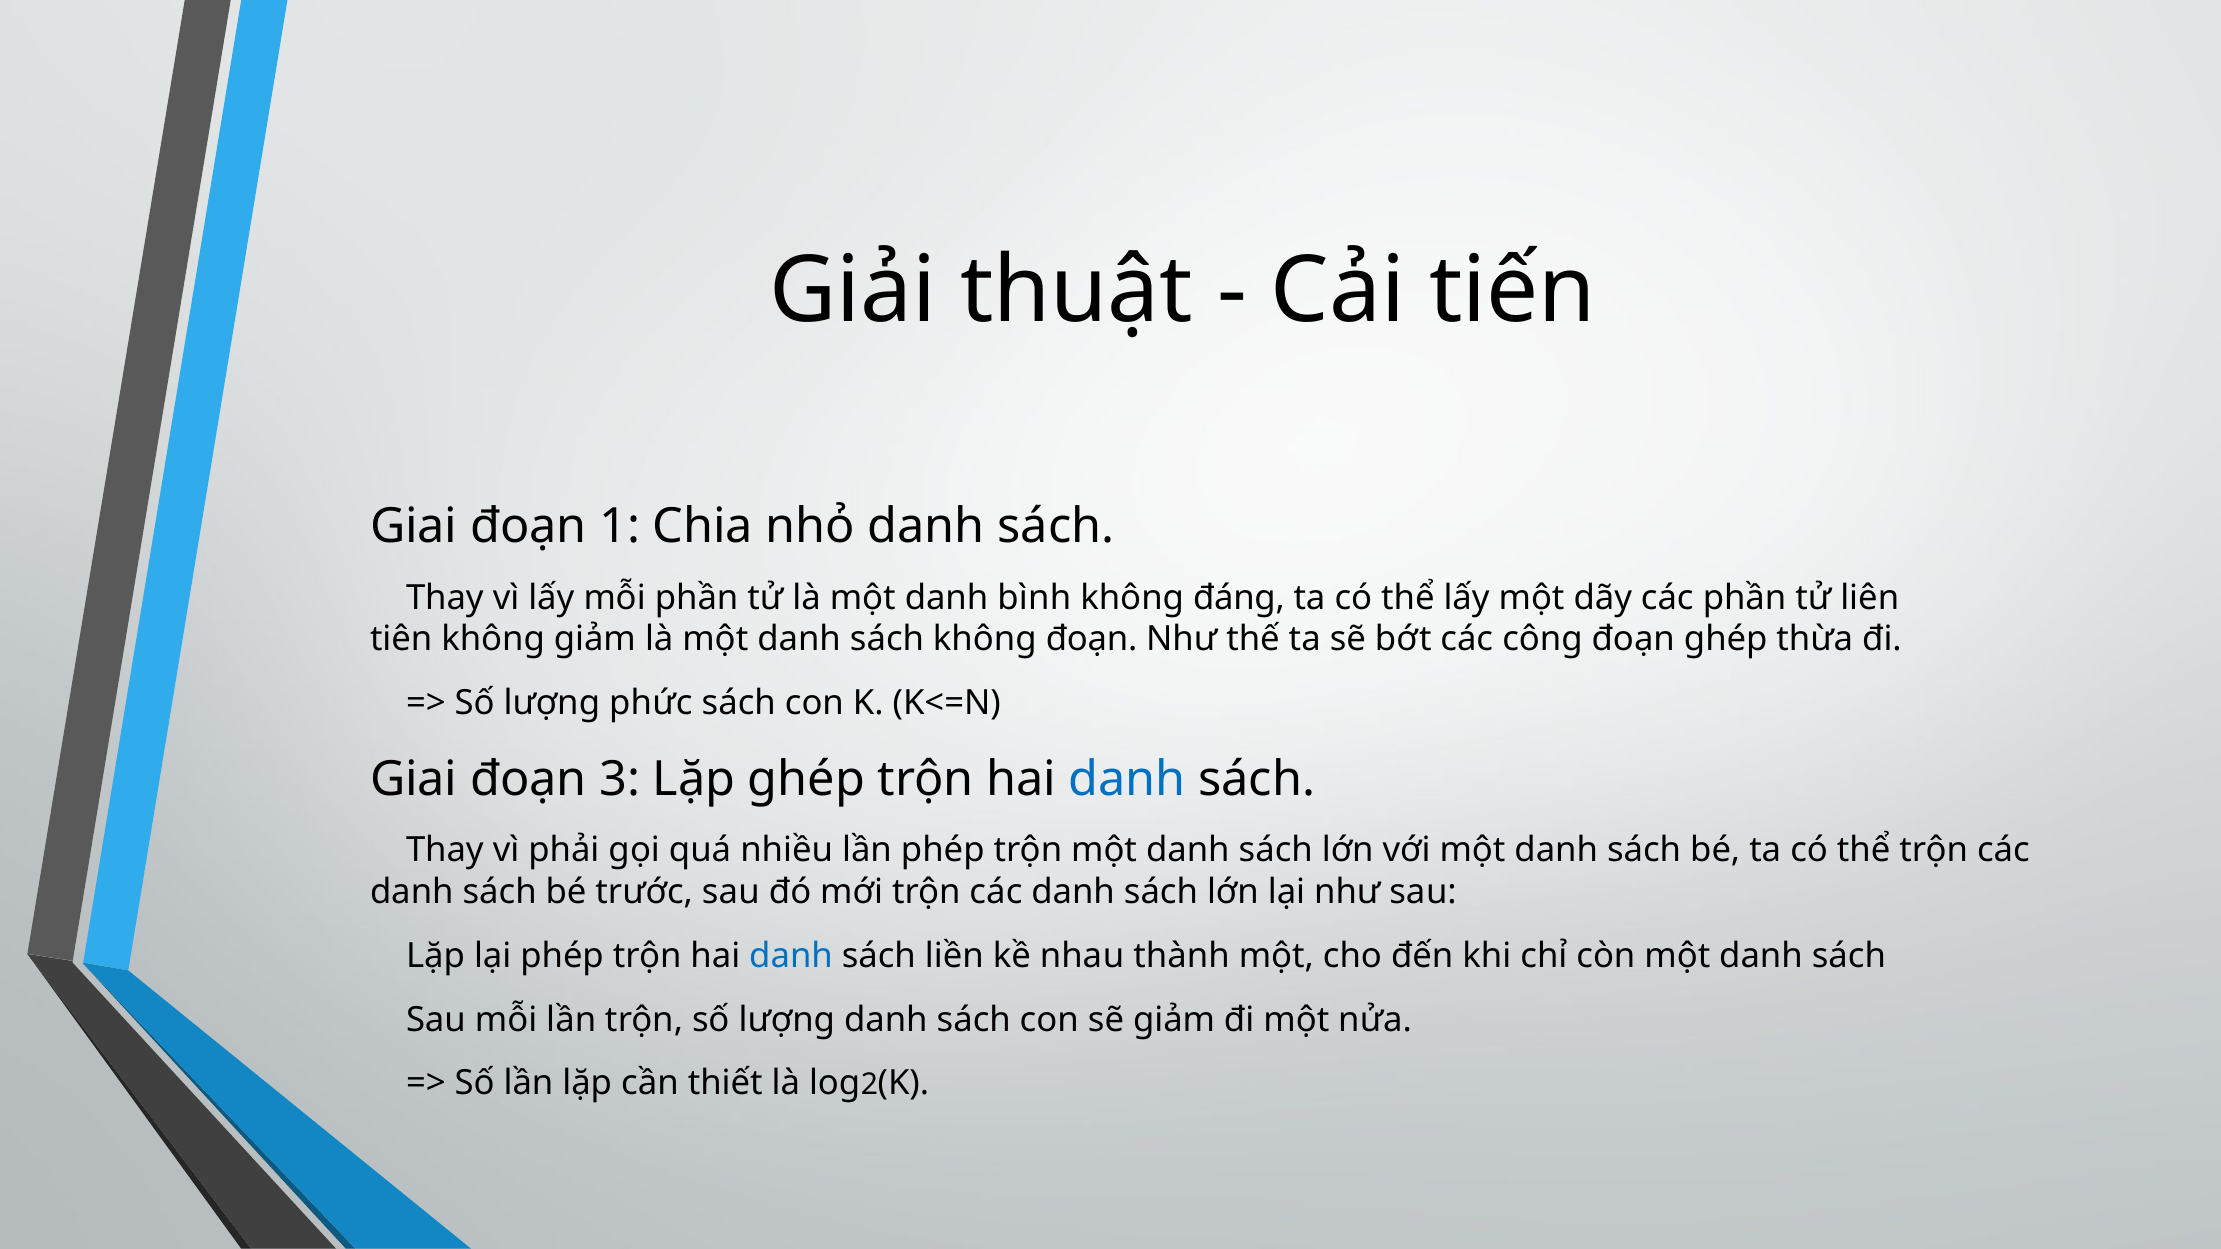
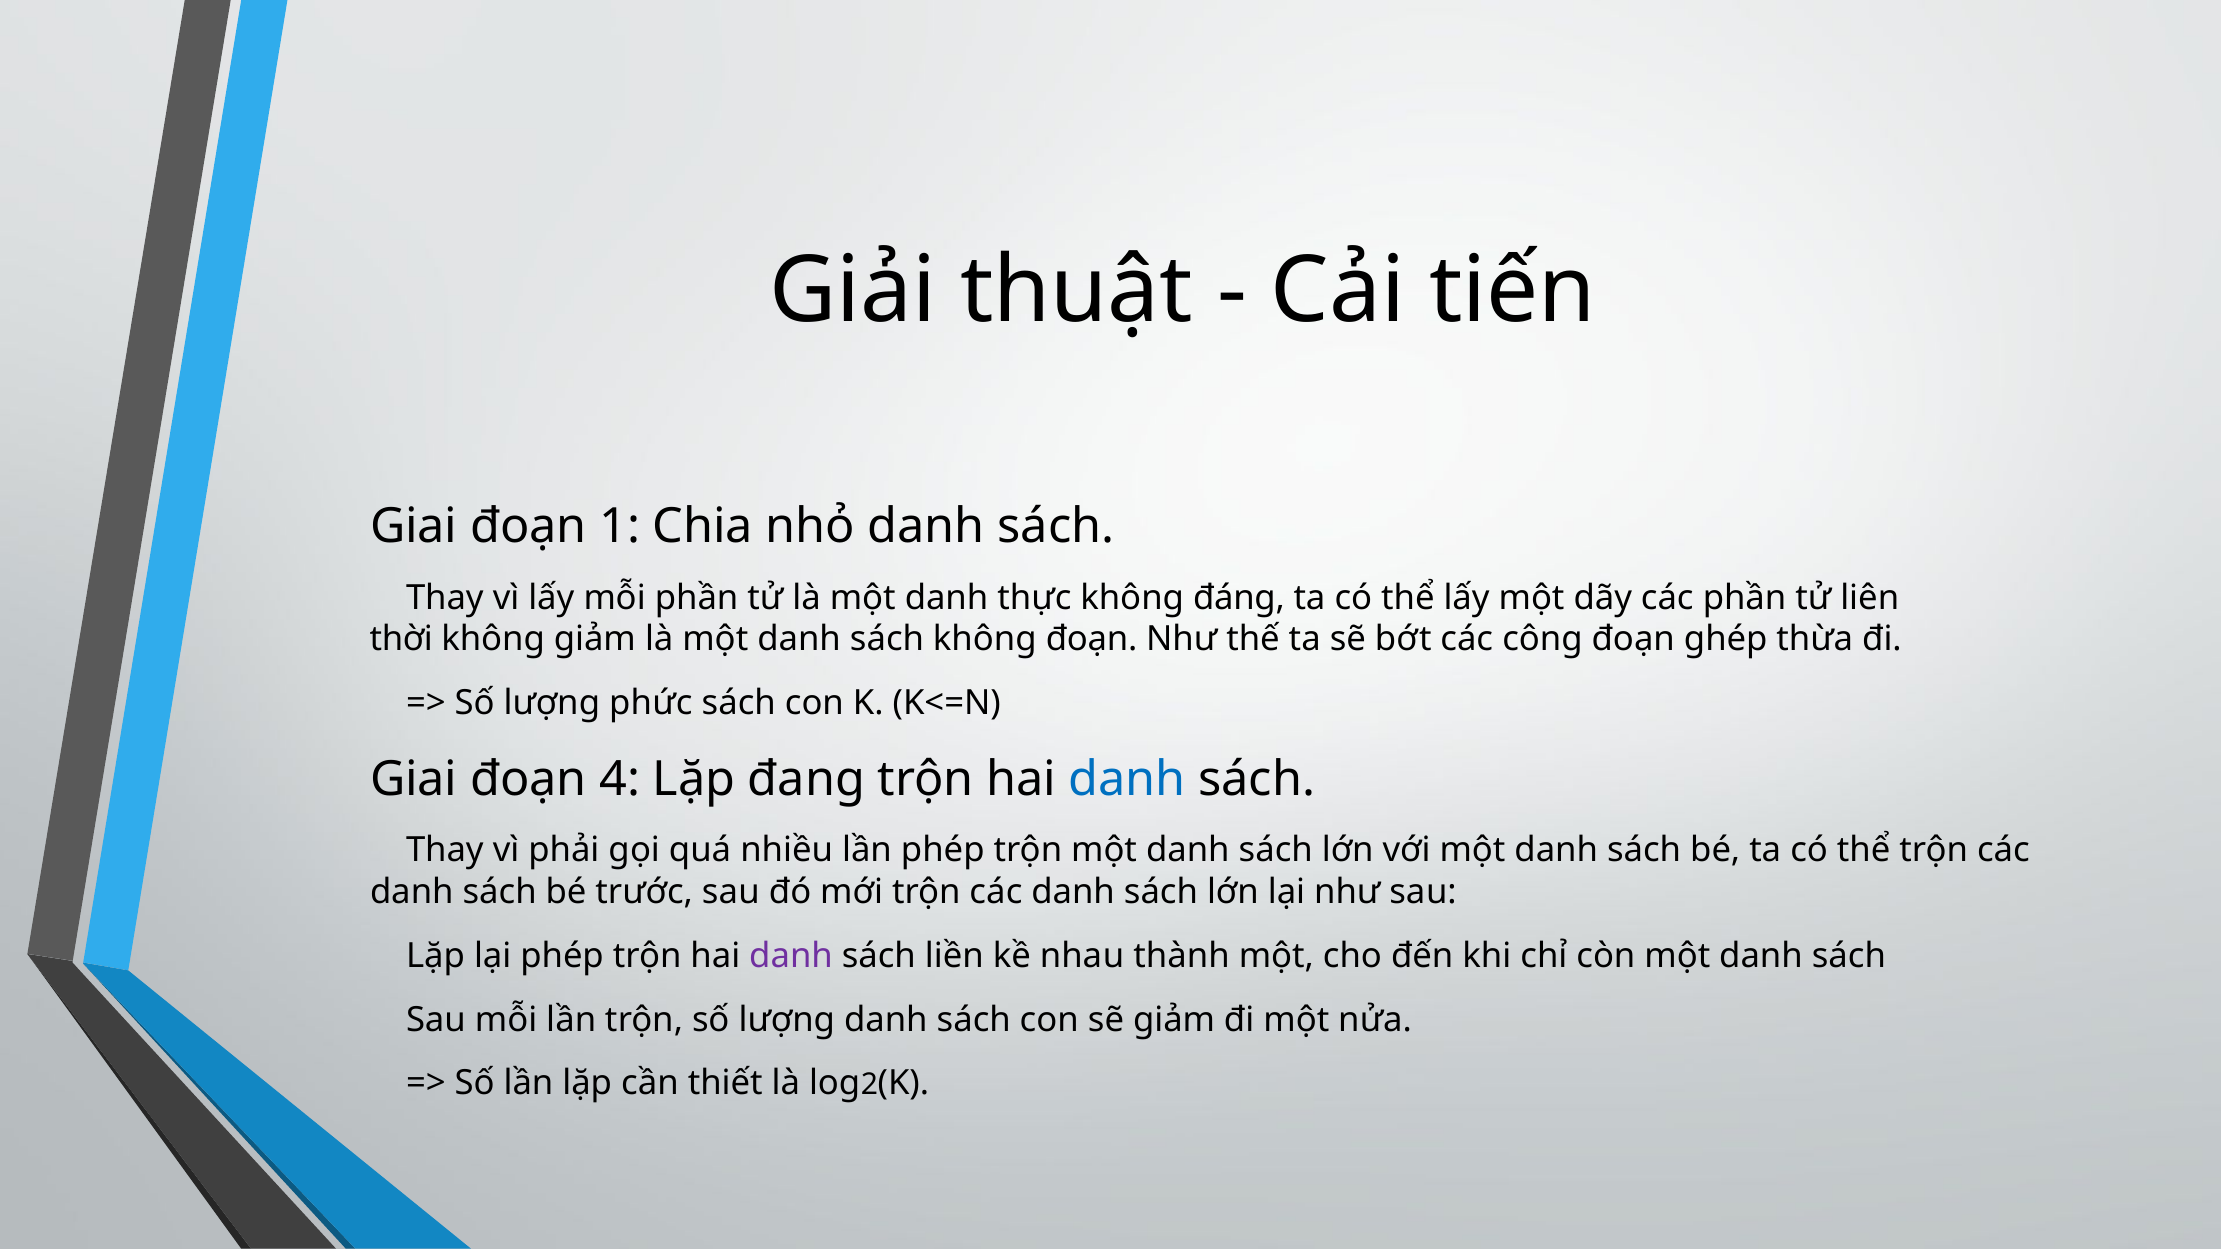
bình: bình -> thực (1034, 598)
tiên: tiên -> thời (401, 639)
3: 3 -> 4 (620, 779)
Lặp ghép: ghép -> đang (807, 779)
danh colour: blue -> purple (791, 956)
